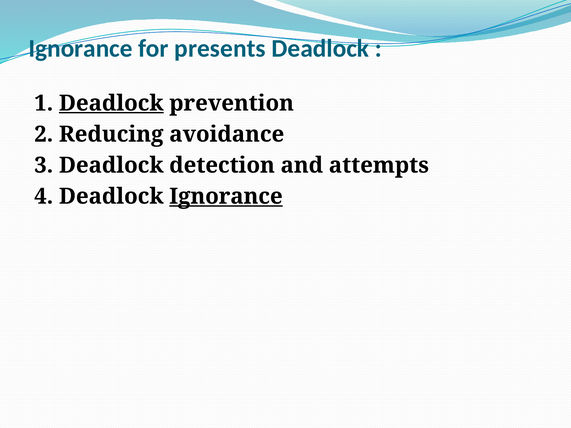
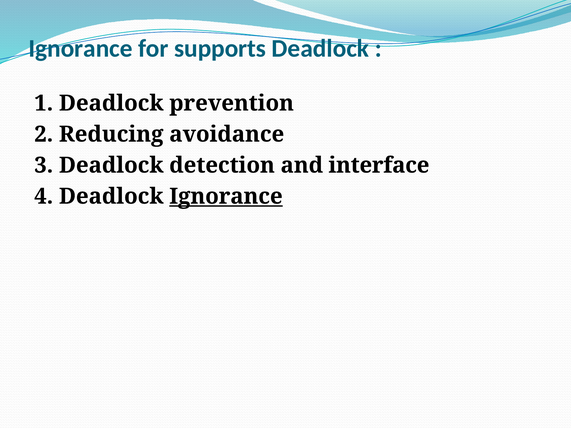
presents: presents -> supports (220, 48)
Deadlock underline: present -> none (111, 103)
attempts: attempts -> interface (379, 165)
